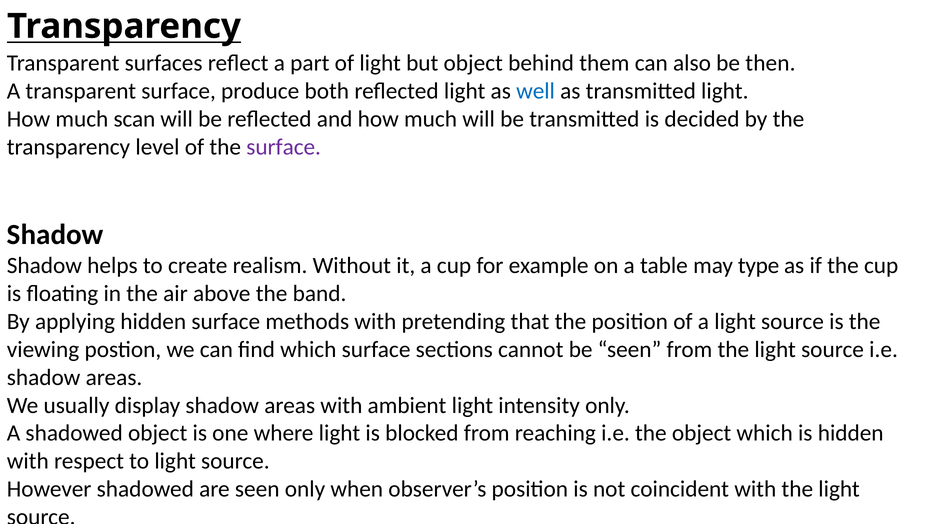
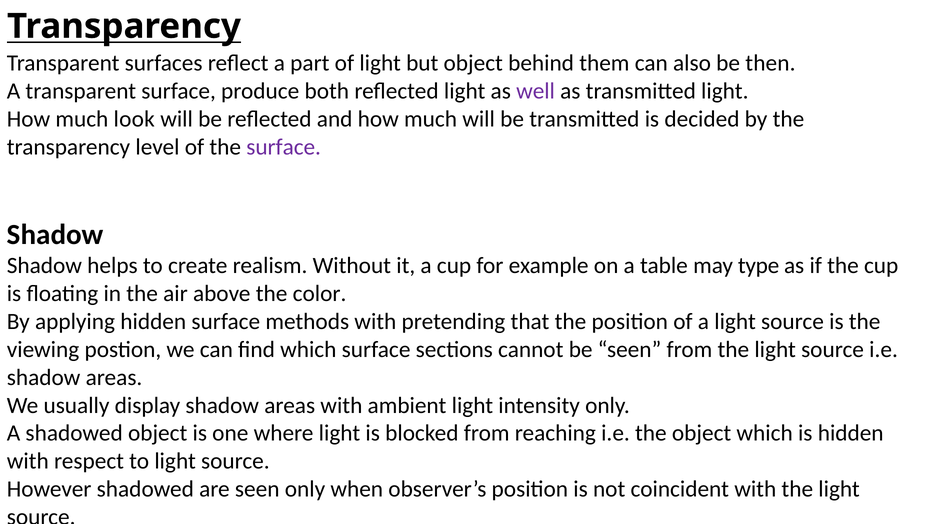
well colour: blue -> purple (536, 91)
scan: scan -> look (134, 119)
band: band -> color (320, 294)
